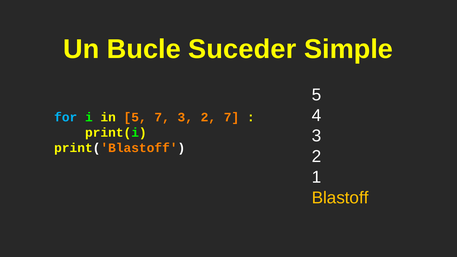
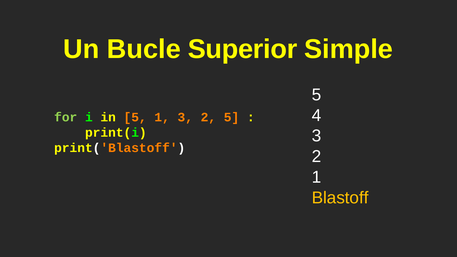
Suceder: Suceder -> Superior (243, 49)
for colour: light blue -> light green (66, 117)
5 7: 7 -> 1 (162, 117)
2 7: 7 -> 5 (232, 117)
